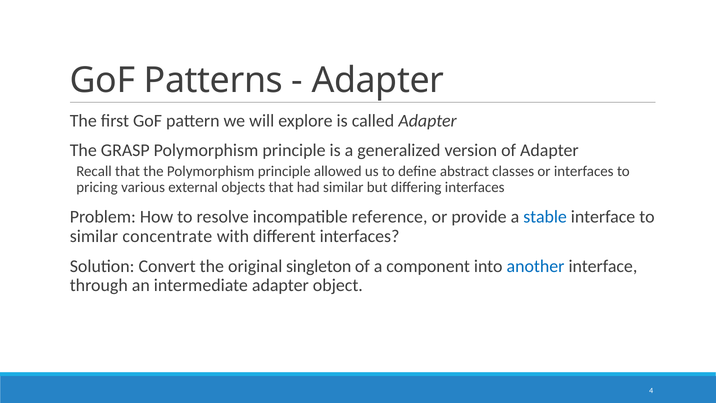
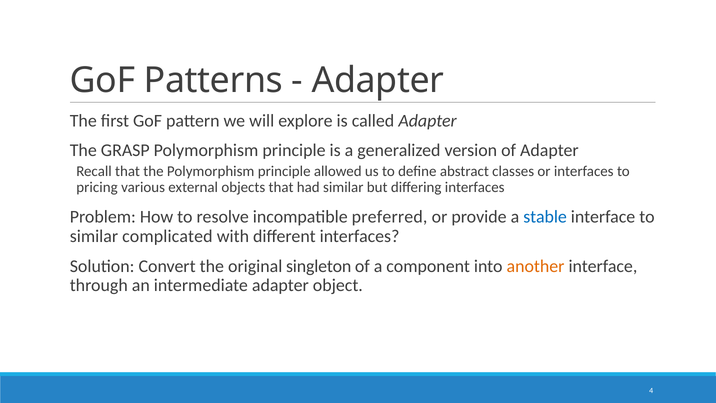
reference: reference -> preferred (390, 217)
concentrate: concentrate -> complicated (167, 236)
another colour: blue -> orange (536, 266)
